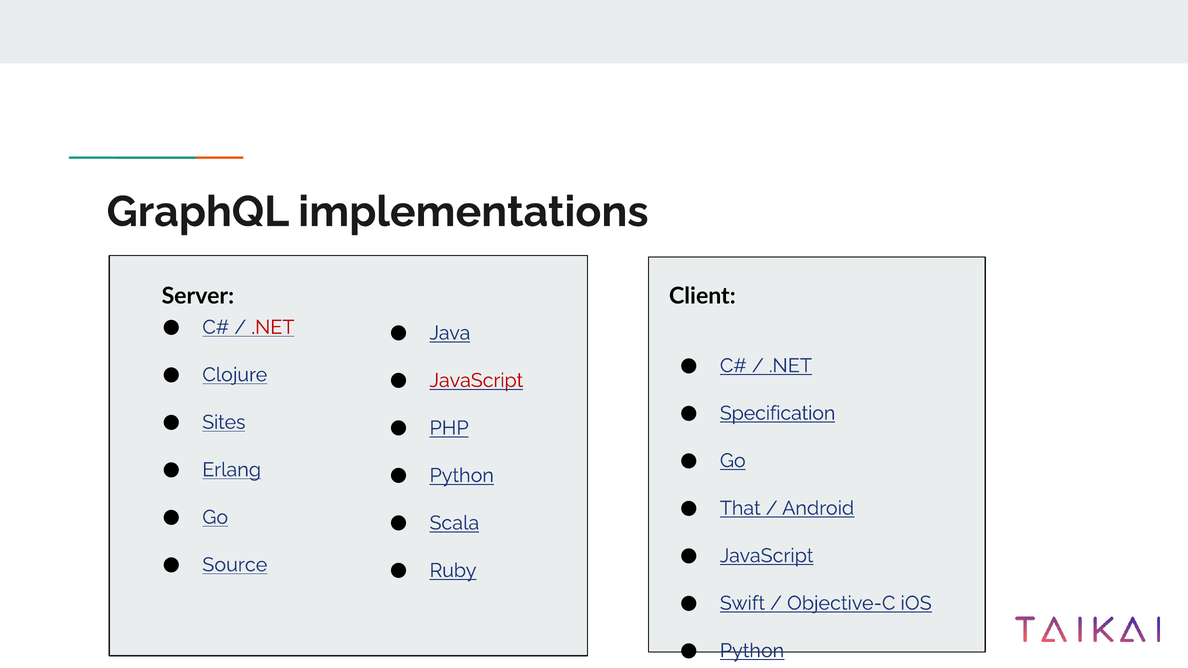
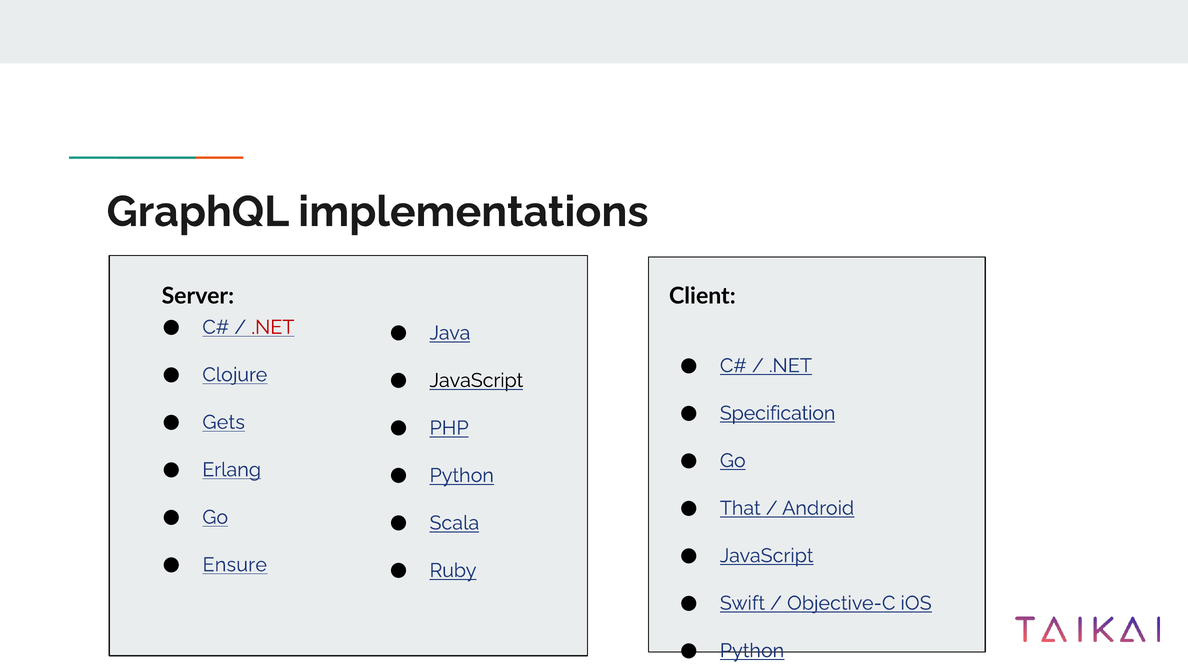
JavaScript colour: red -> black (476, 381)
Sites: Sites -> Gets (224, 422)
Source: Source -> Ensure (235, 565)
